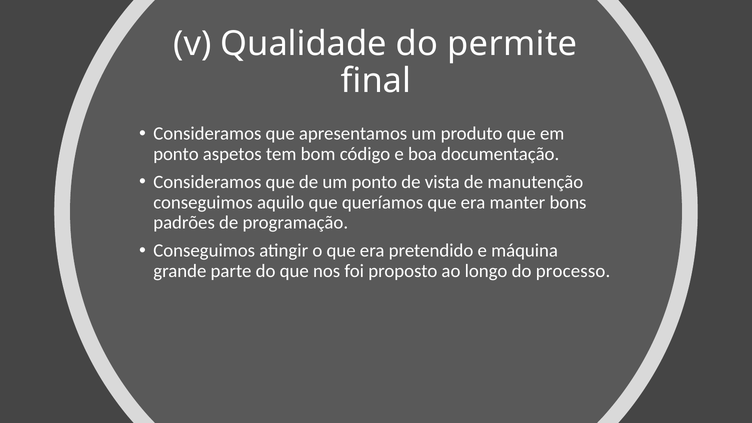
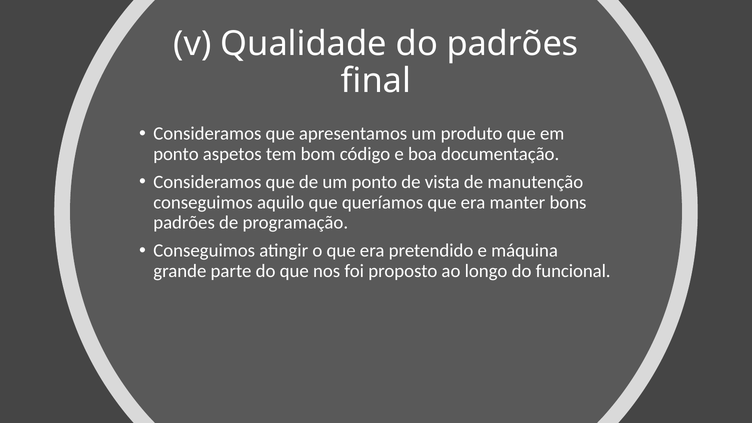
do permite: permite -> padrões (513, 44)
processo: processo -> funcional (573, 271)
